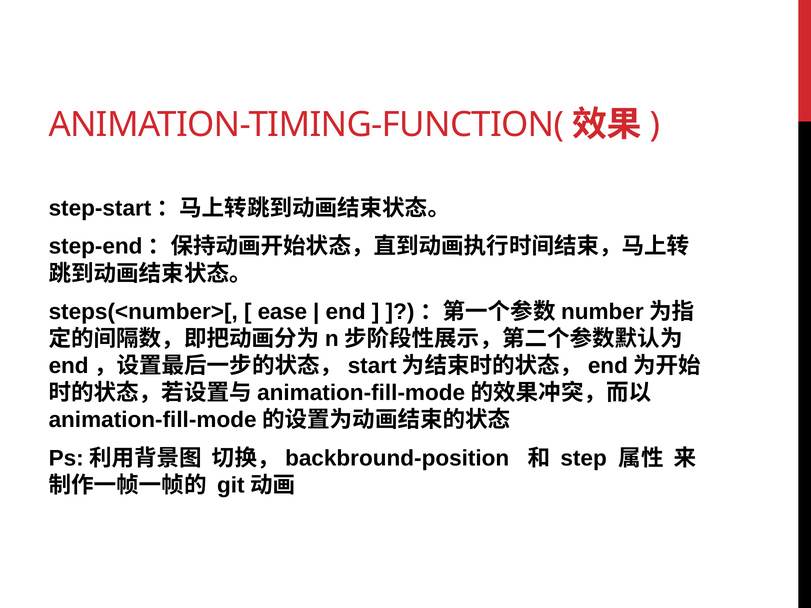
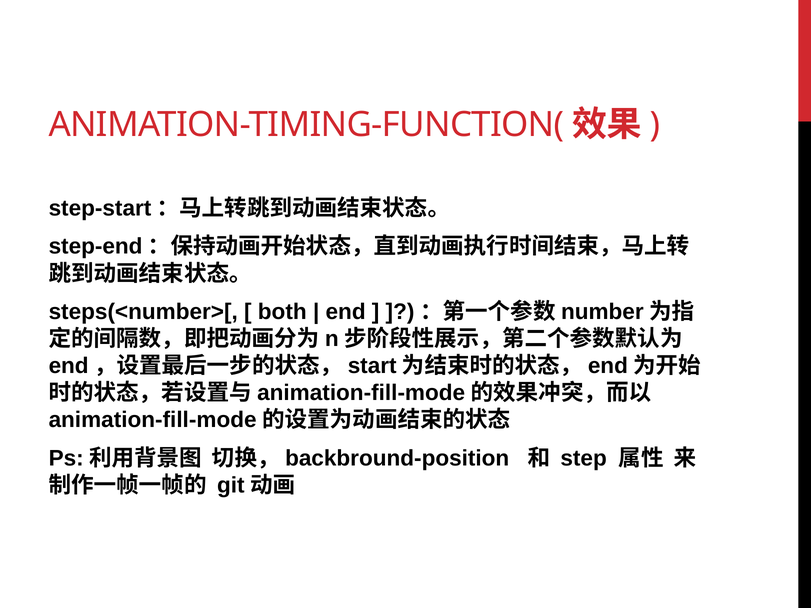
ease: ease -> both (282, 312)
